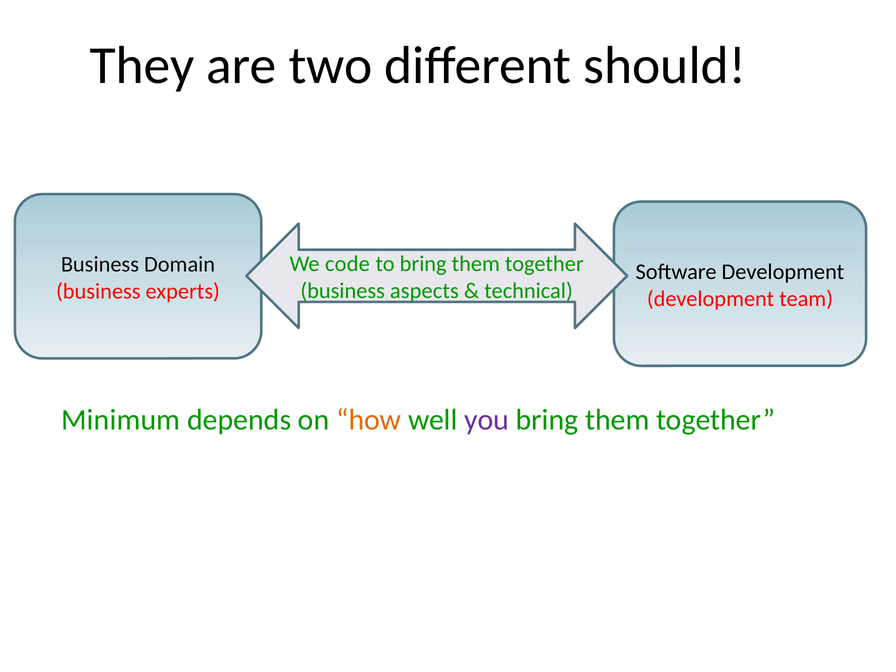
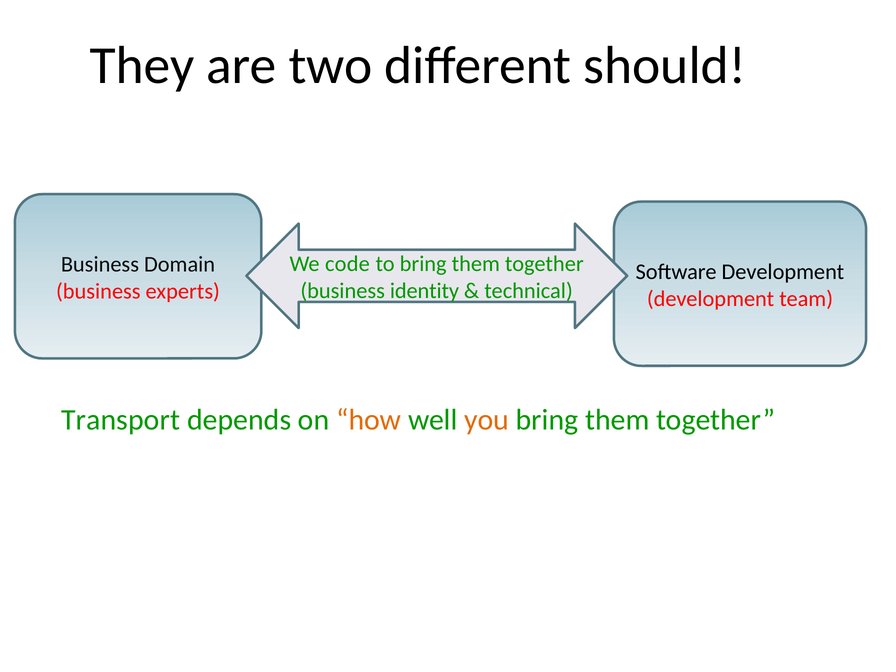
aspects: aspects -> identity (424, 291)
Minimum: Minimum -> Transport (121, 420)
you colour: purple -> orange (487, 420)
